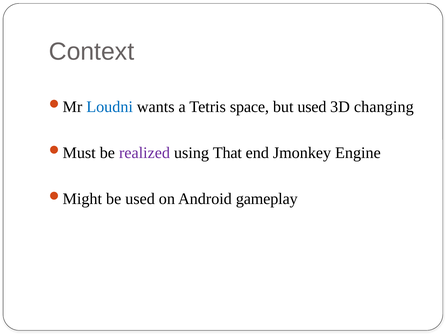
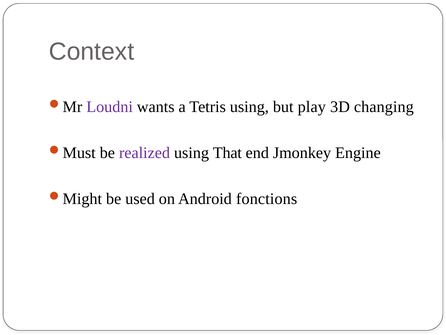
Loudni colour: blue -> purple (110, 107)
Tetris space: space -> using (249, 107)
but used: used -> play (312, 107)
gameplay: gameplay -> fonctions (267, 198)
